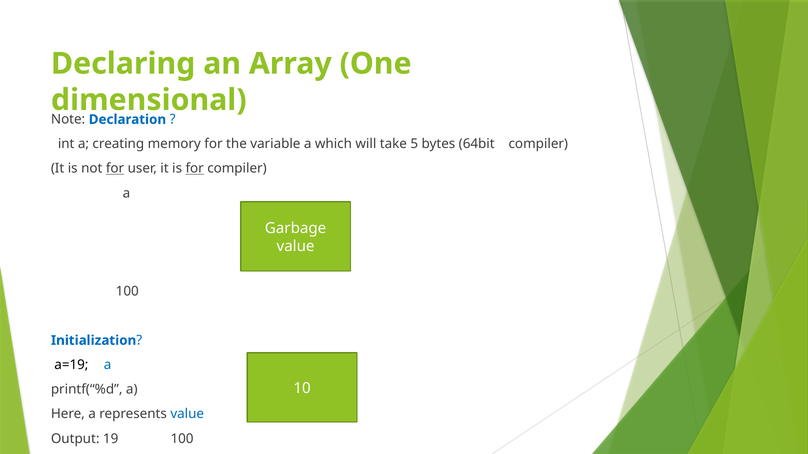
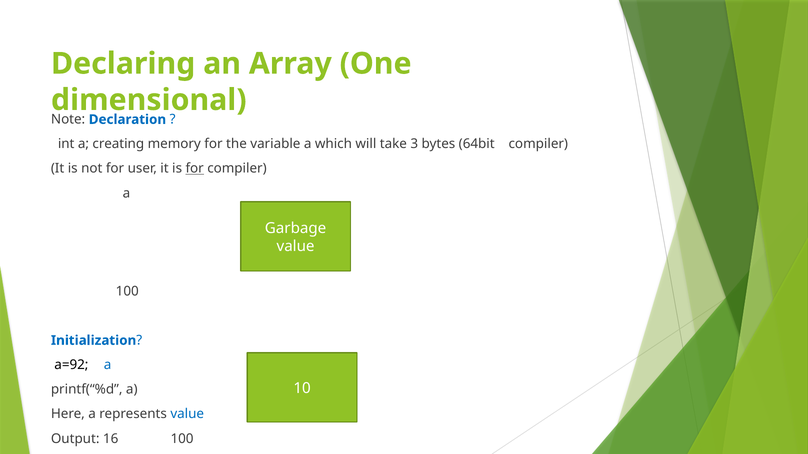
5: 5 -> 3 (414, 144)
for underline: present -> none (115, 169)
a=19: a=19 -> a=92 (71, 365)
19: 19 -> 16 (111, 439)
